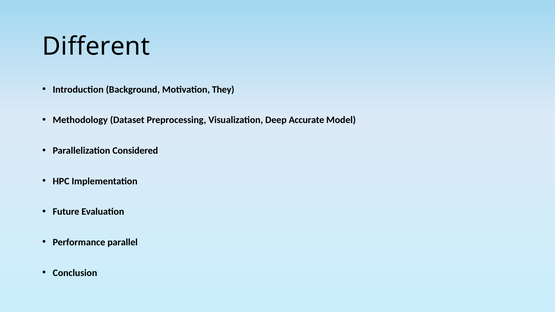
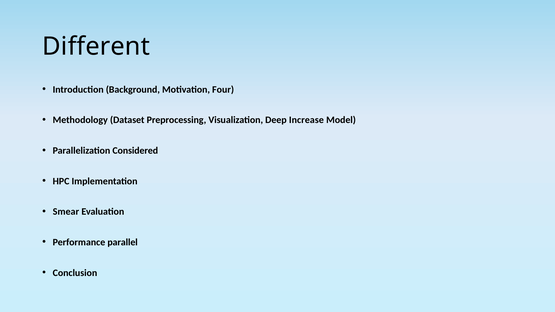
They: They -> Four (223, 90)
Accurate: Accurate -> Increase (306, 120)
Future: Future -> Smear (66, 212)
